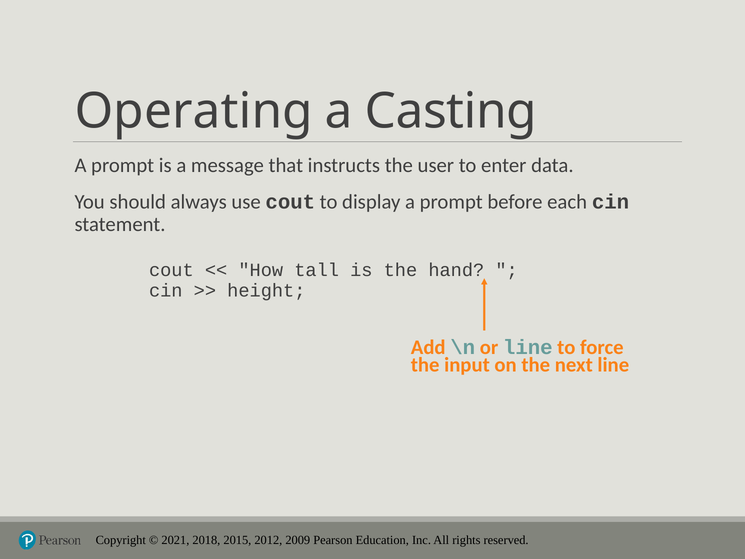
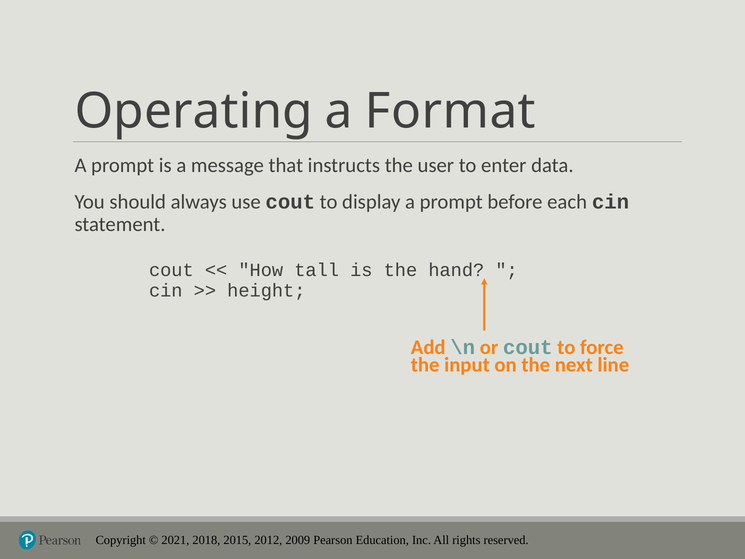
Casting: Casting -> Format (450, 111)
or line: line -> cout (528, 347)
